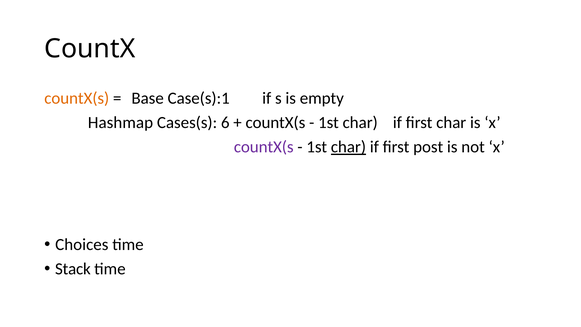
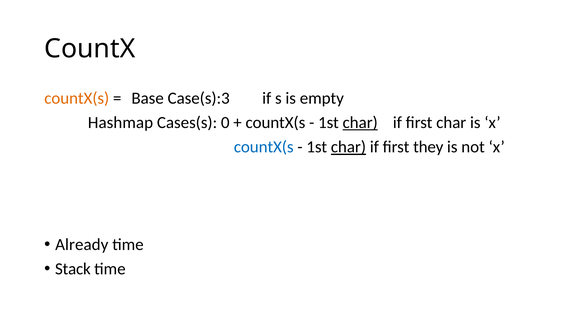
Case(s):1: Case(s):1 -> Case(s):3 (199, 98)
6: 6 -> 0 (225, 123)
char underline: none -> present (360, 123)
countX(s colour: purple -> blue (264, 147)
post: post -> they (428, 147)
Choices: Choices -> Already (82, 244)
